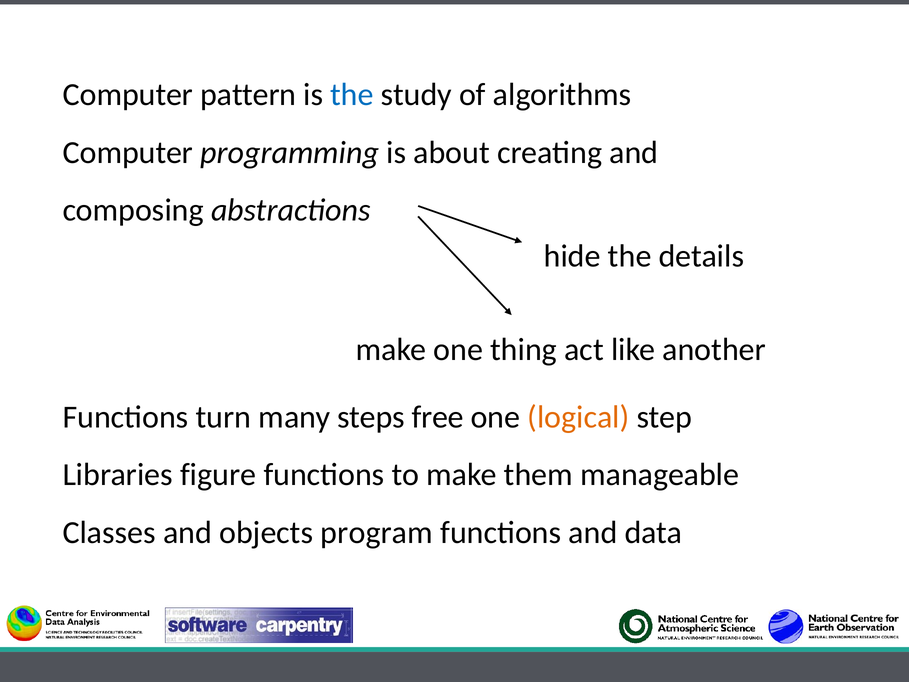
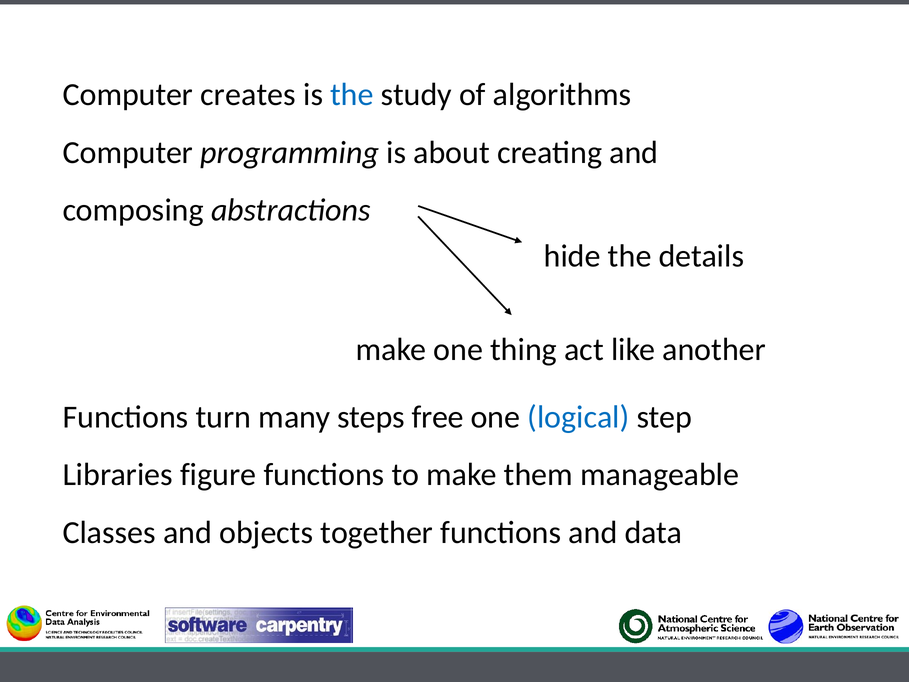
pattern: pattern -> creates (248, 95)
logical colour: orange -> blue (578, 417)
program: program -> together (377, 532)
